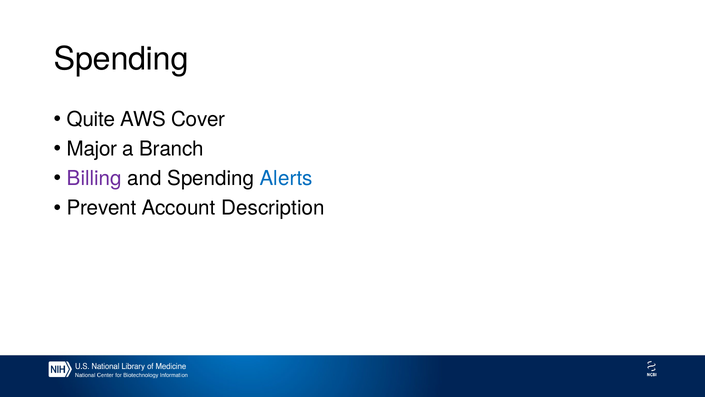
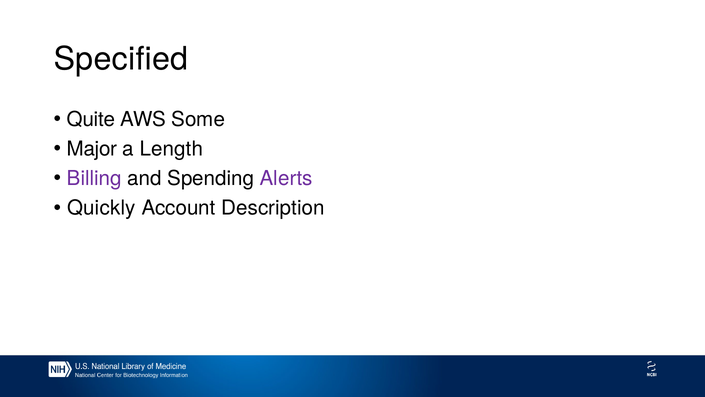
Spending: Spending -> Specified (121, 59)
Cover: Cover -> Some (198, 119)
Branch: Branch -> Length (171, 149)
Alerts colour: blue -> purple (286, 178)
Prevent: Prevent -> Quickly (101, 208)
